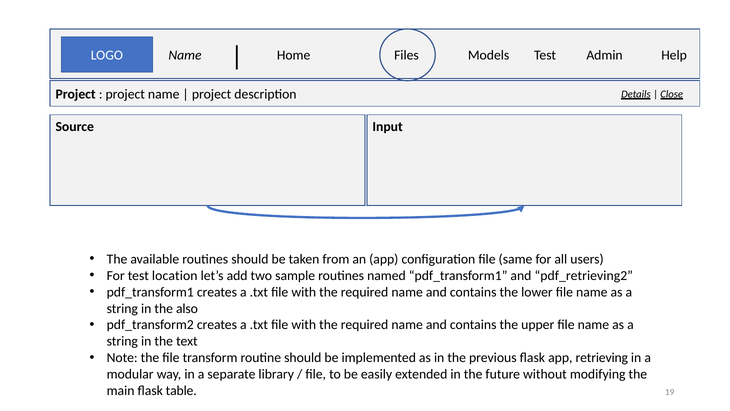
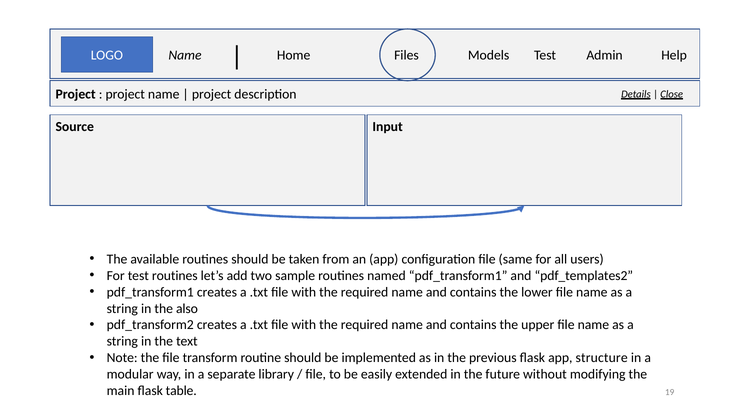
test location: location -> routines (175, 275)
pdf_retrieving2: pdf_retrieving2 -> pdf_templates2 (584, 275)
retrieving: retrieving -> structure (602, 357)
